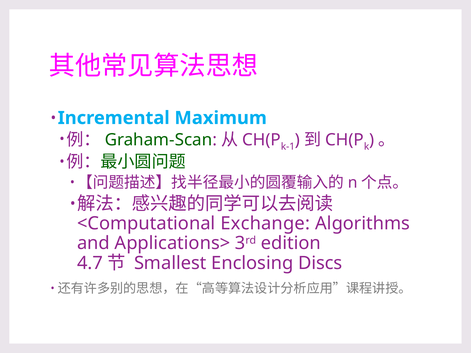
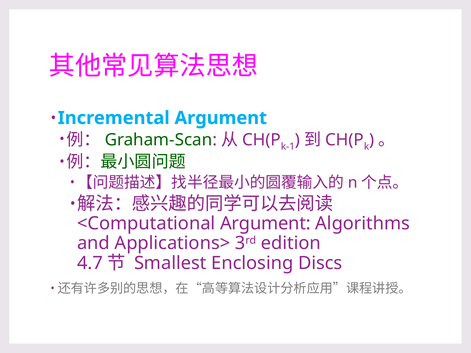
Incremental Maximum: Maximum -> Argument (221, 118)
<Computational Exchange: Exchange -> Argument (265, 224)
